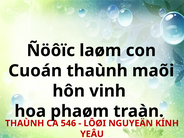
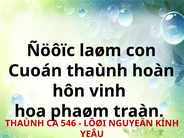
maõi: maõi -> hoàn (153, 71)
